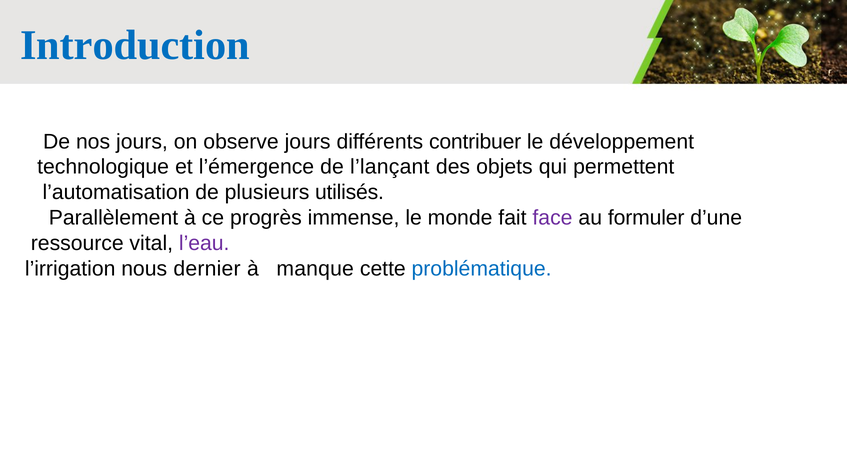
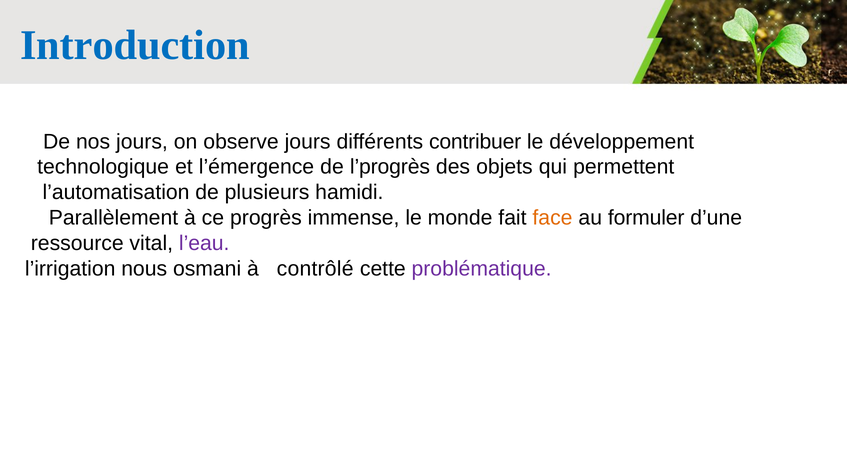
l’lançant: l’lançant -> l’progrès (390, 167)
utilisés: utilisés -> hamidi (349, 193)
face colour: purple -> orange (552, 218)
dernier: dernier -> osmani (207, 269)
manque: manque -> contrôlé (315, 269)
problématique colour: blue -> purple (482, 269)
